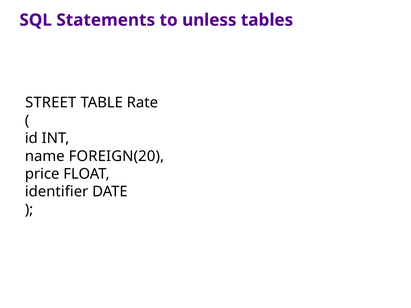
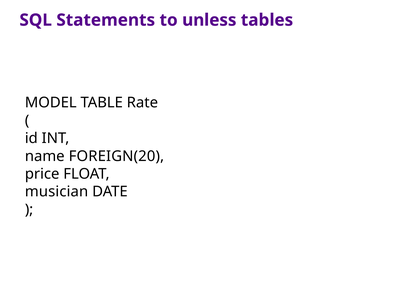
STREET: STREET -> MODEL (51, 103)
identifier: identifier -> musician (57, 192)
